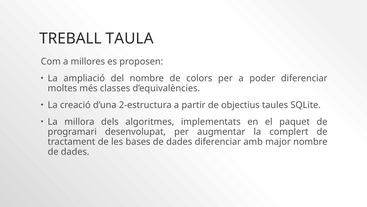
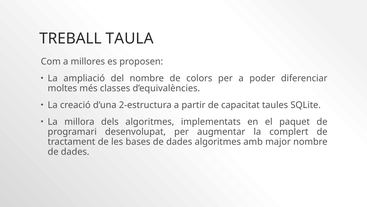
objectius: objectius -> capacitat (240, 105)
dades diferenciar: diferenciar -> algoritmes (218, 141)
